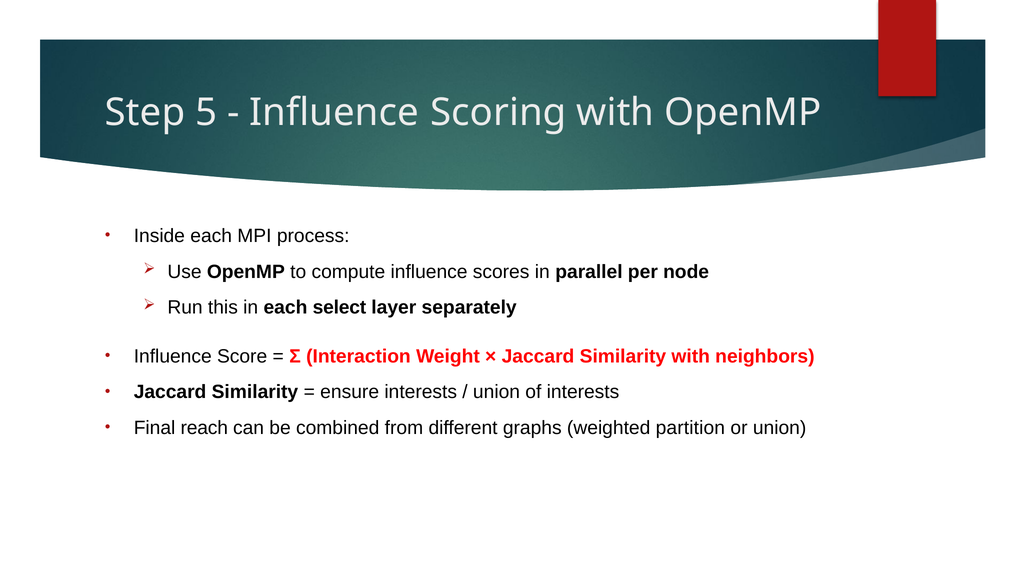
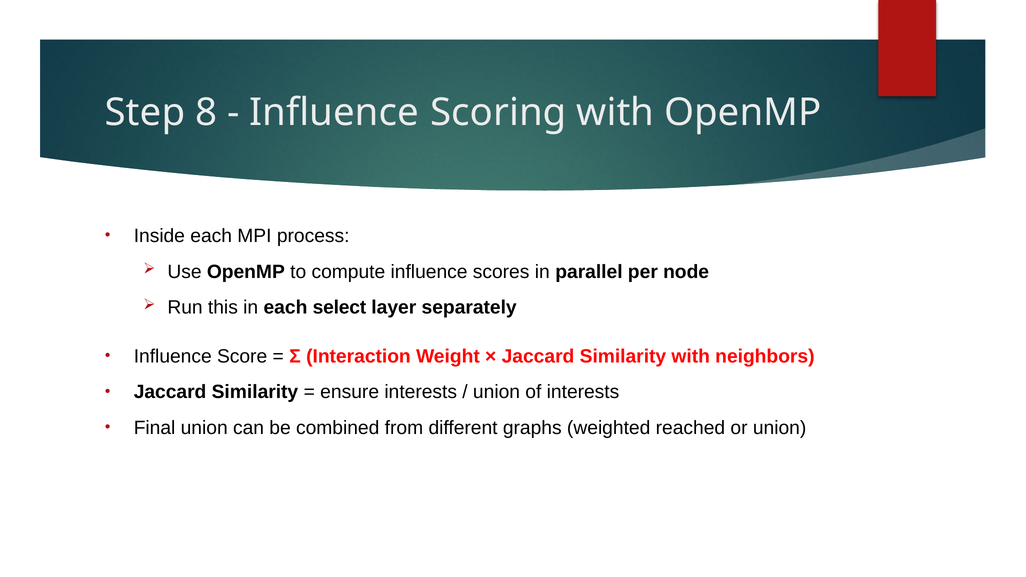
5: 5 -> 8 (206, 113)
Final reach: reach -> union (204, 428)
partition: partition -> reached (690, 428)
